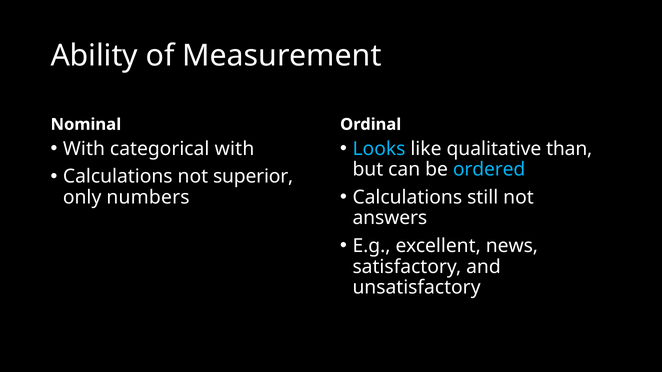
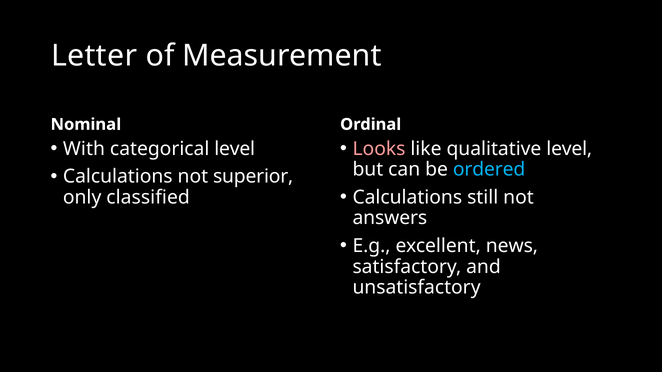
Ability: Ability -> Letter (94, 56)
categorical with: with -> level (235, 149)
Looks colour: light blue -> pink (379, 149)
qualitative than: than -> level (569, 149)
numbers: numbers -> classified (148, 197)
